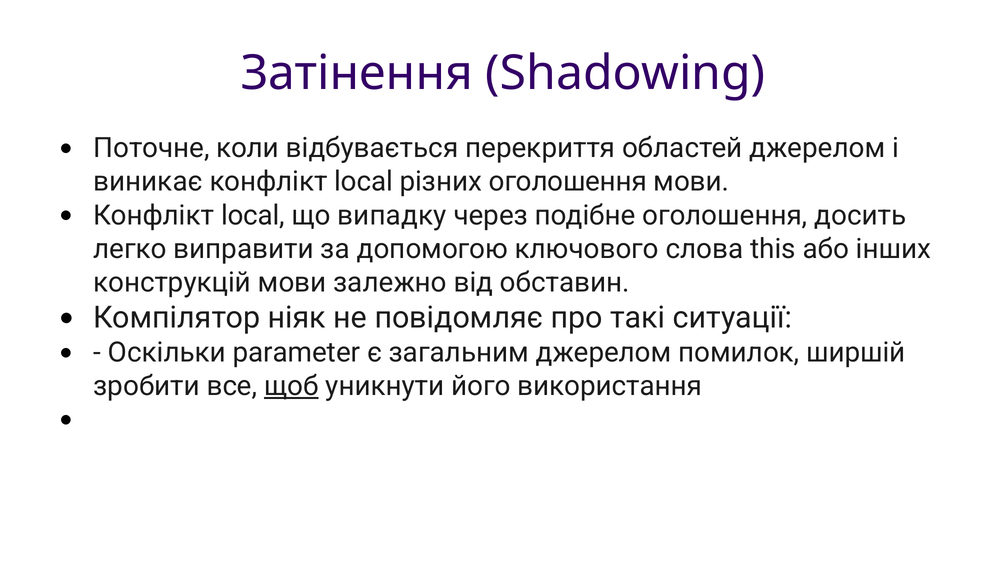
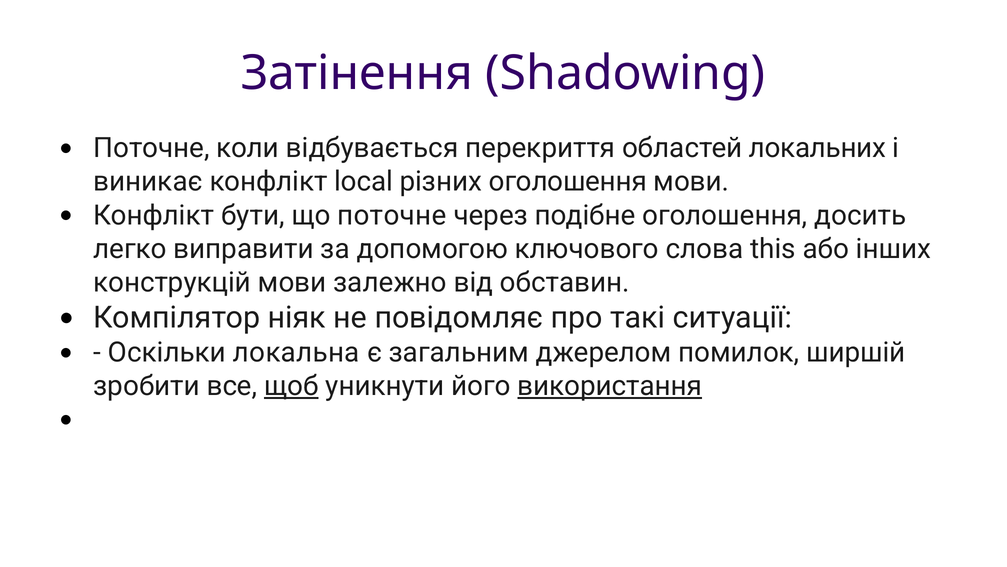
областей джерелом: джерелом -> локальних (817, 148)
local: local -> бути (253, 215)
що випадку: випадку -> поточне (392, 215)
parameter: parameter -> локальна (296, 352)
використання underline: none -> present (610, 386)
